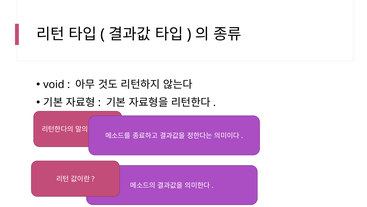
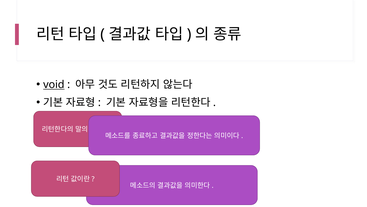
void underline: none -> present (54, 84)
